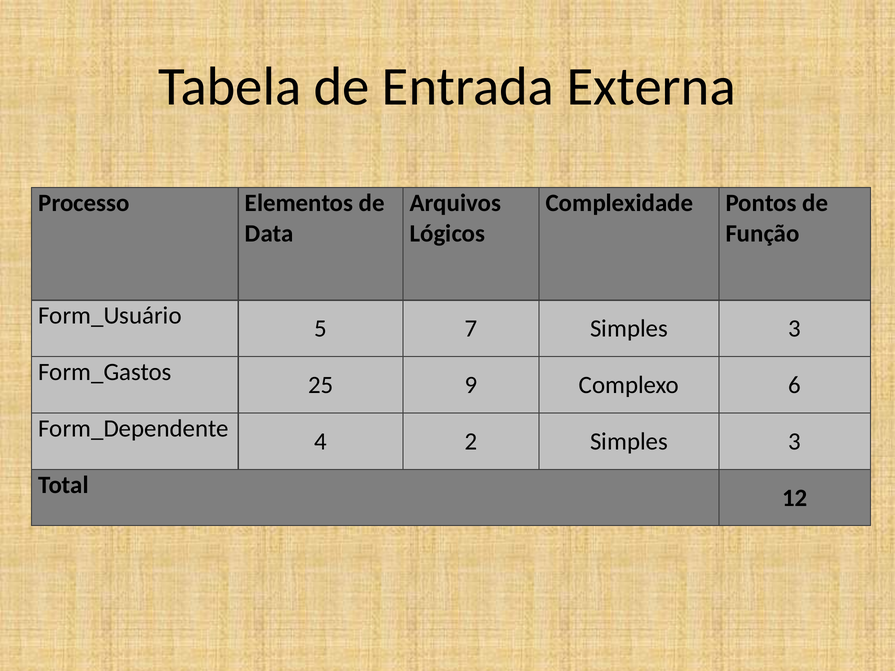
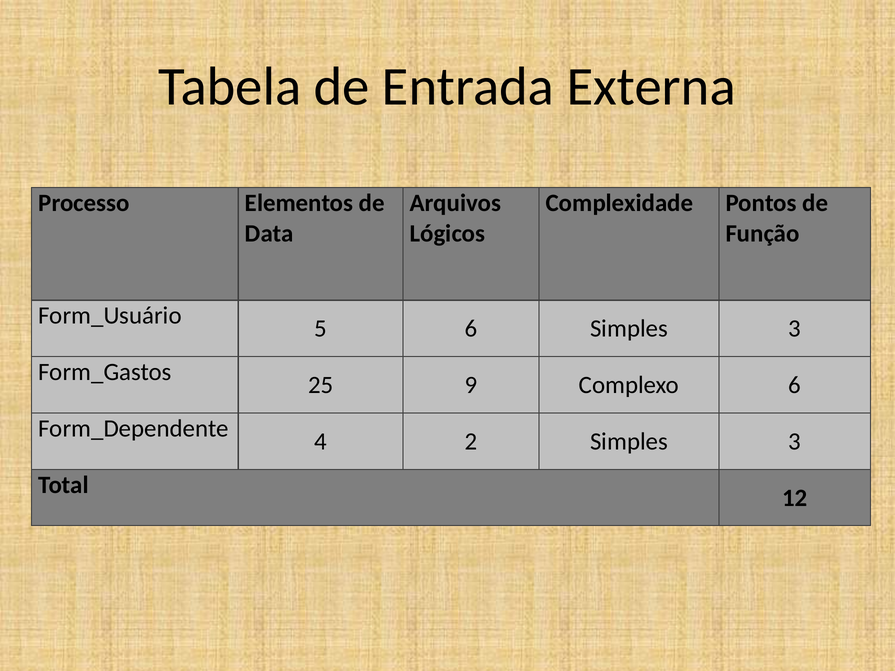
5 7: 7 -> 6 (471, 329)
